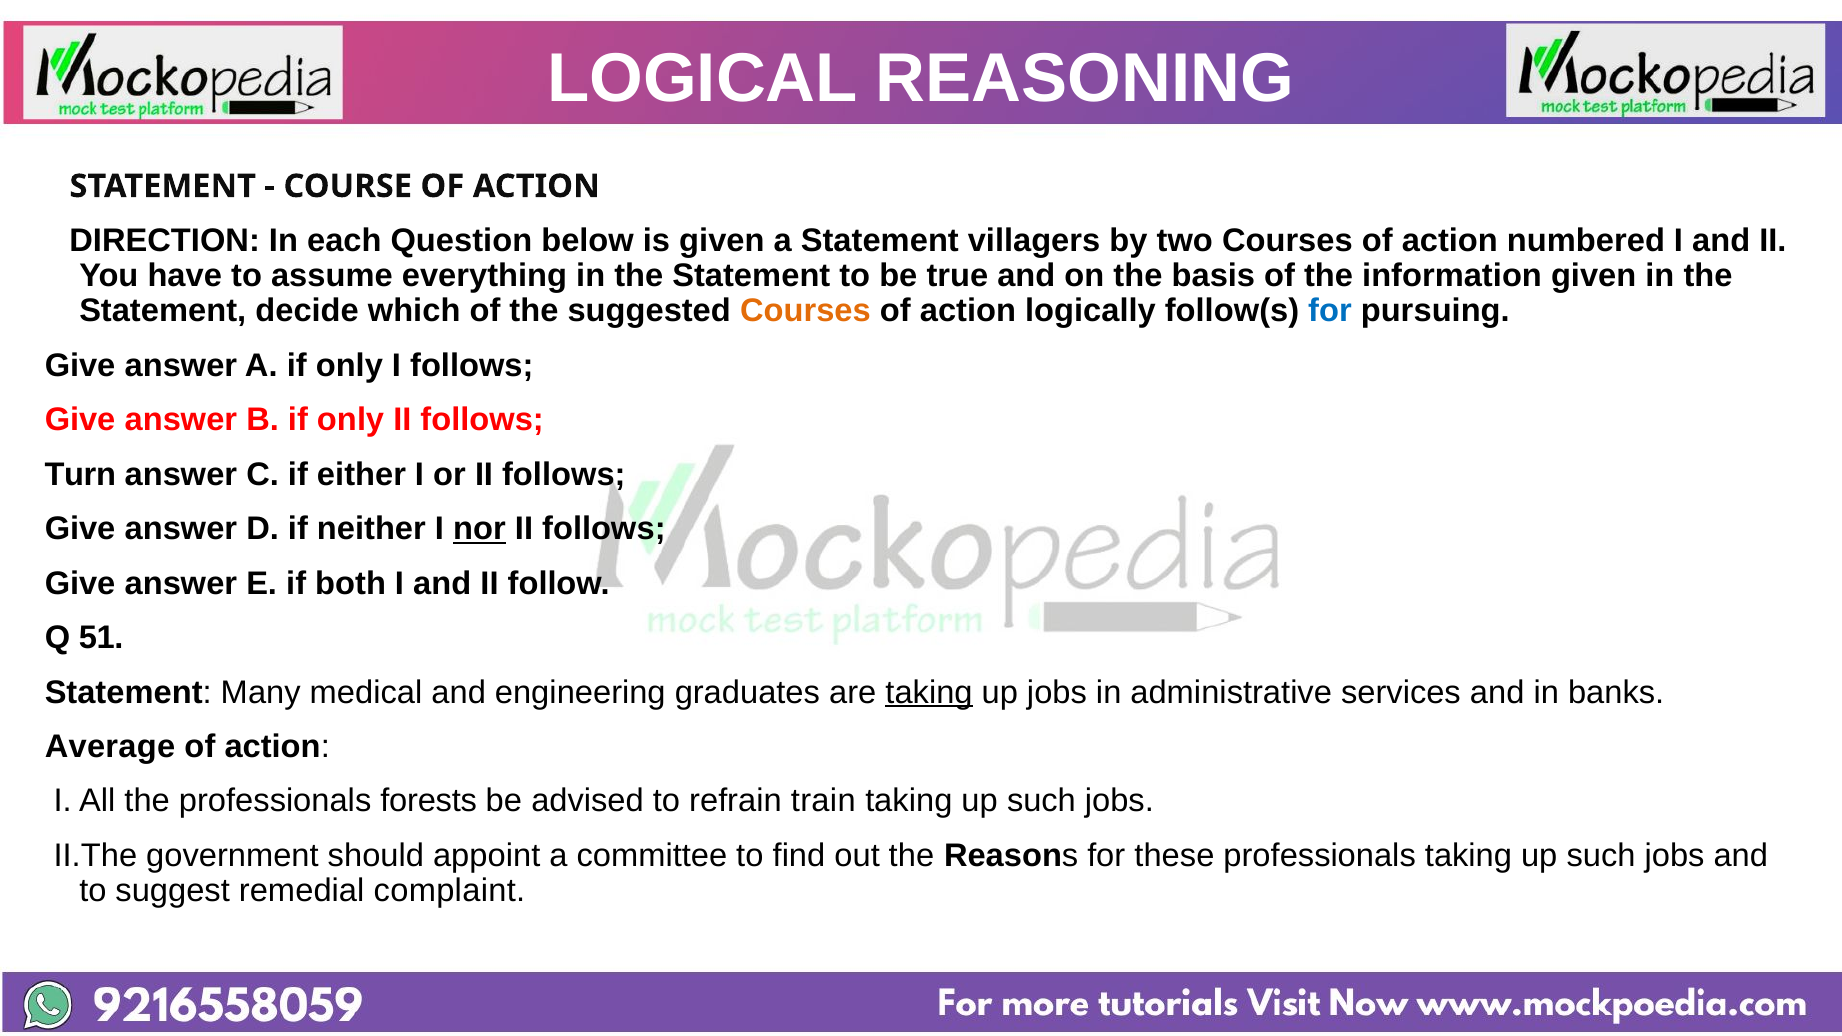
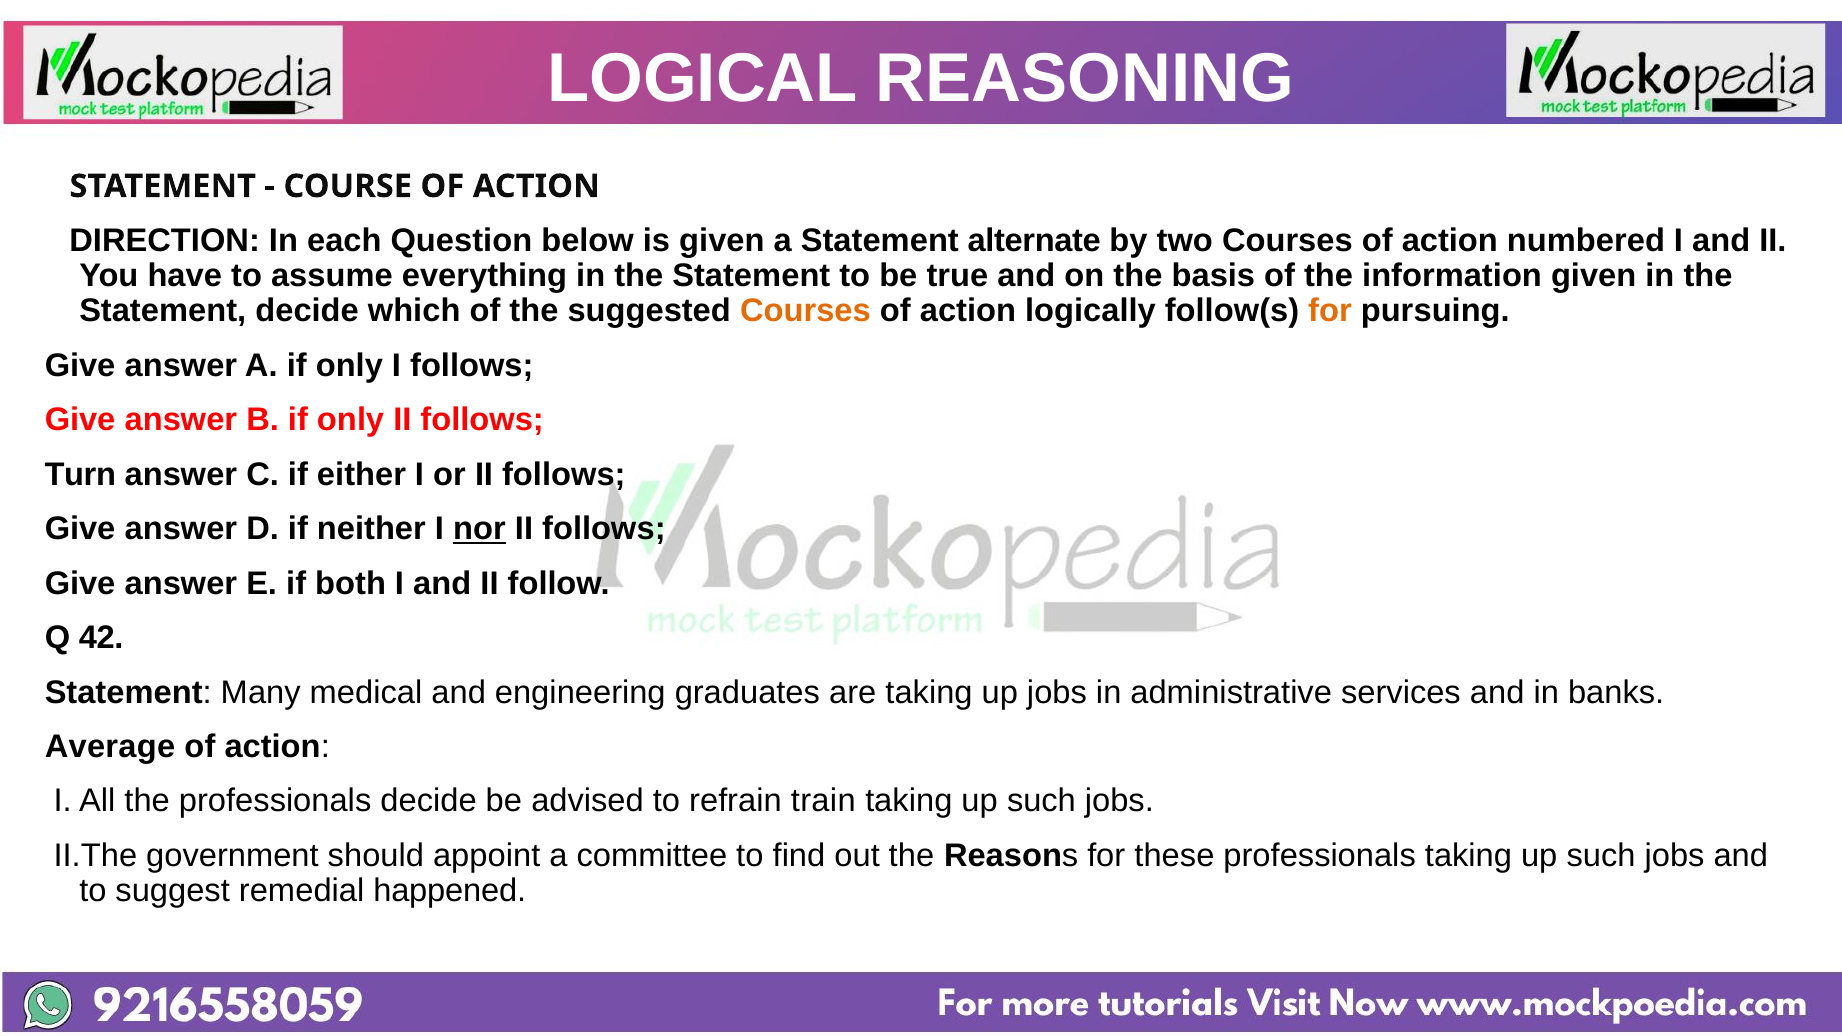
villagers: villagers -> alternate (1034, 241)
for colour: blue -> orange (1330, 311)
51: 51 -> 42 (101, 638)
taking underline: present -> none (929, 692)
professionals forests: forests -> decide (429, 801)
complaint: complaint -> happened (450, 891)
